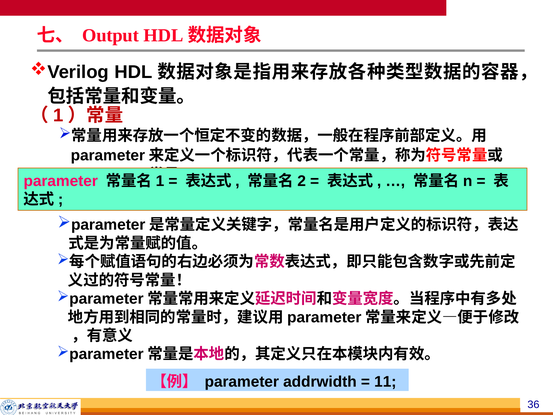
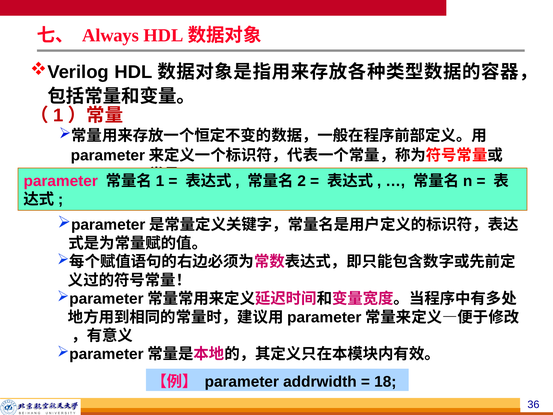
Output: Output -> Always (111, 35)
11: 11 -> 18 (385, 382)
